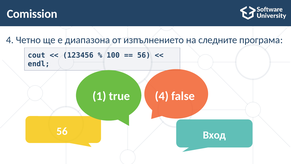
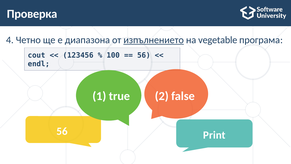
Comission: Comission -> Проверка (32, 14)
изпълнението underline: none -> present (154, 40)
следните: следните -> vegetable (218, 40)
true 4: 4 -> 2 (162, 96)
Вход: Вход -> Print (214, 135)
